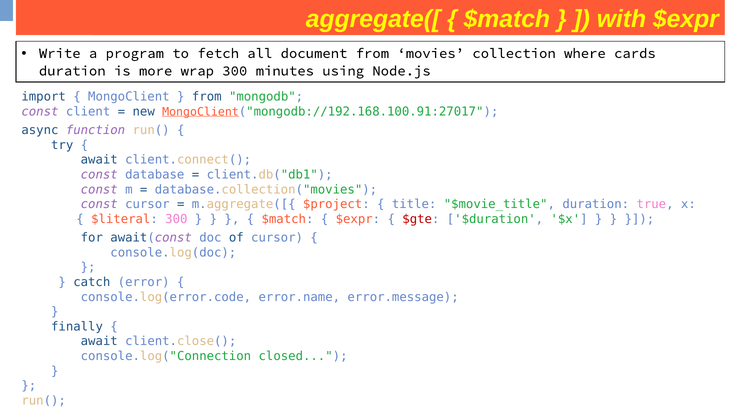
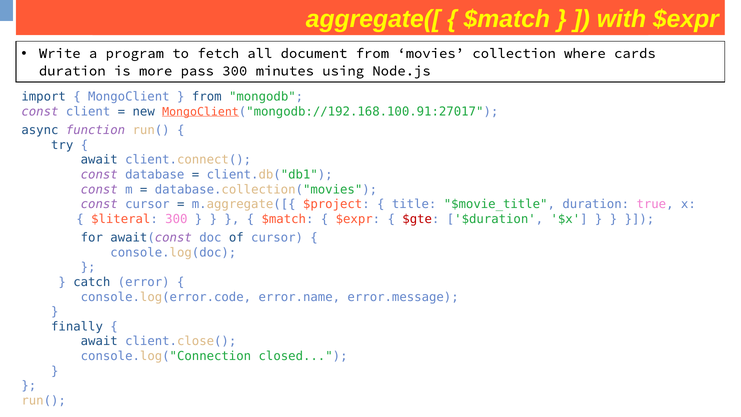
wrap: wrap -> pass (197, 71)
